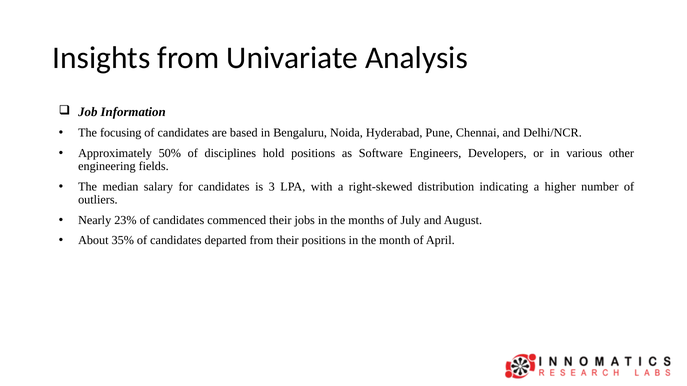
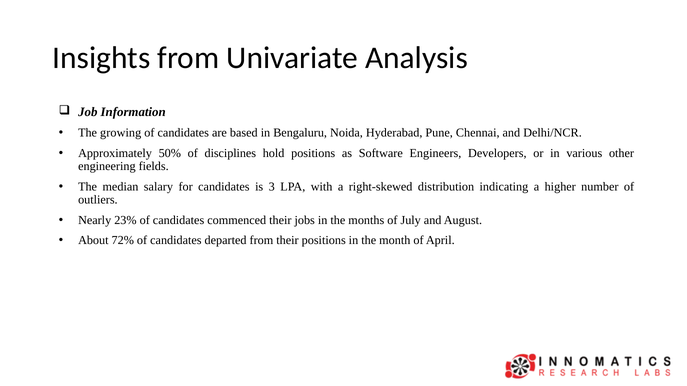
focusing: focusing -> growing (121, 133)
35%: 35% -> 72% (123, 241)
